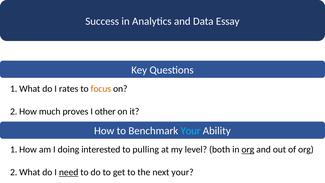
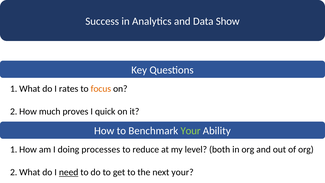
Essay: Essay -> Show (228, 21)
other: other -> quick (105, 111)
Your colour: light blue -> light green (191, 131)
interested: interested -> processes (101, 149)
pulling: pulling -> reduce (146, 149)
org underline: present -> none (248, 149)
